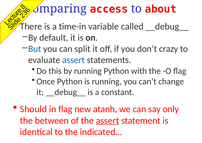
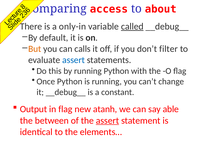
time-in: time-in -> only-in (73, 26)
called underline: none -> present (132, 26)
But colour: blue -> orange (35, 49)
split: split -> calls (83, 49)
crazy: crazy -> filter (169, 49)
Should: Should -> Output (33, 109)
only: only -> able (171, 109)
indicated…: indicated… -> elements… (101, 131)
